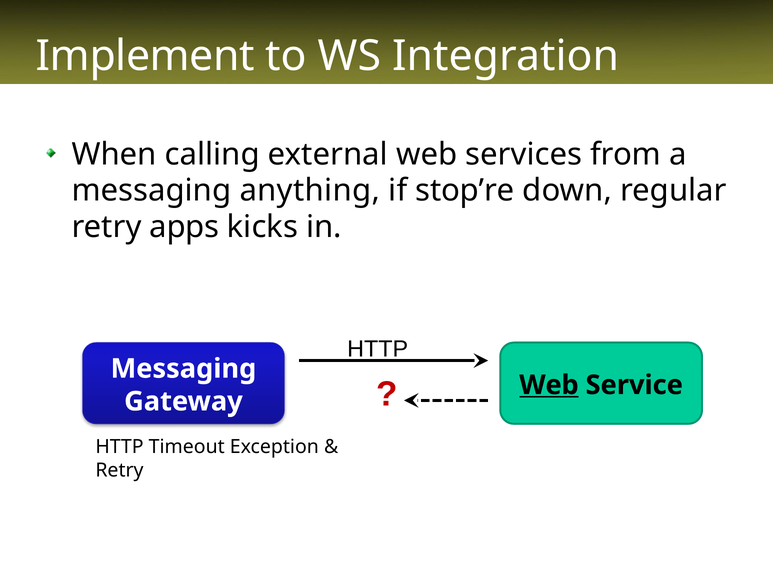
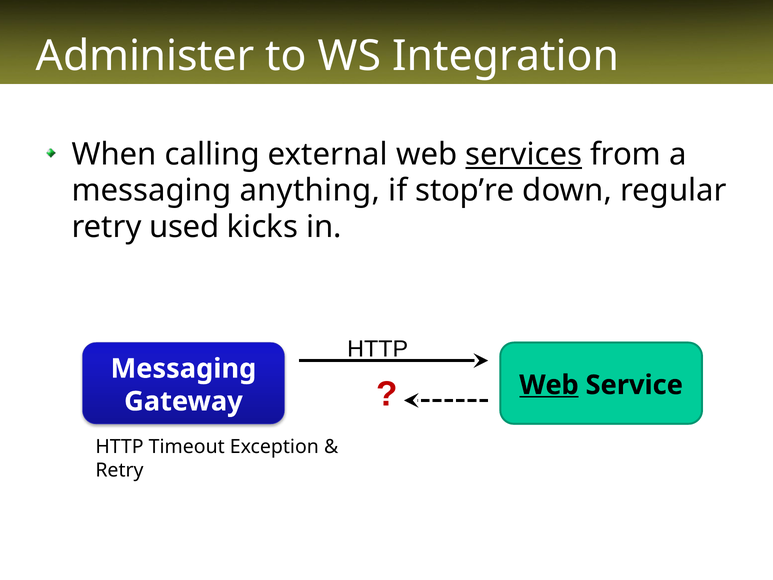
Implement: Implement -> Administer (145, 56)
services underline: none -> present (524, 154)
apps: apps -> used (184, 227)
